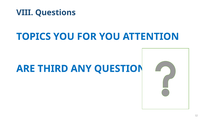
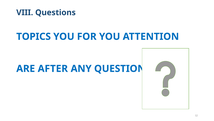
THIRD: THIRD -> AFTER (53, 68)
